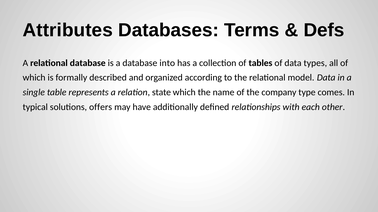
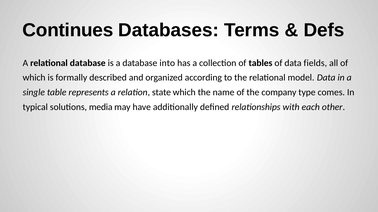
Attributes: Attributes -> Continues (68, 30)
types: types -> fields (315, 63)
offers: offers -> media (101, 107)
